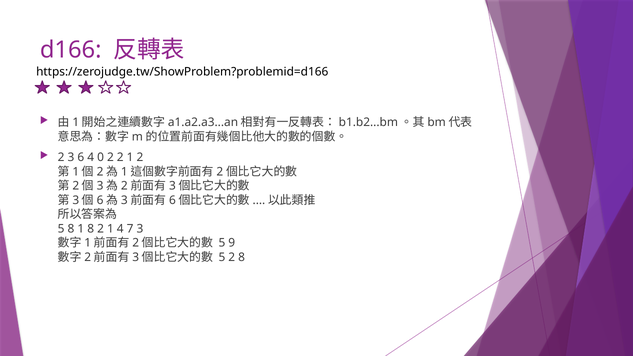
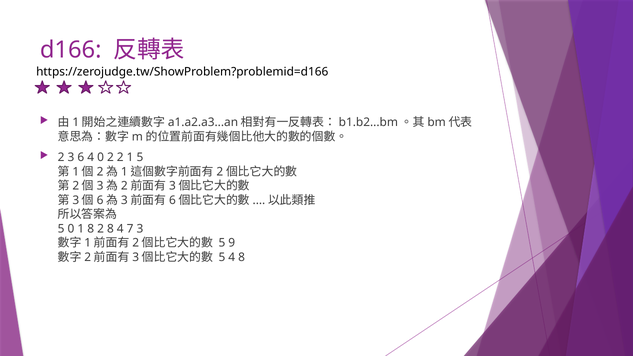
1 2: 2 -> 5 (140, 158)
5 8: 8 -> 0 (71, 229)
8 2 1: 1 -> 8 (110, 229)
5 2: 2 -> 4 (232, 257)
